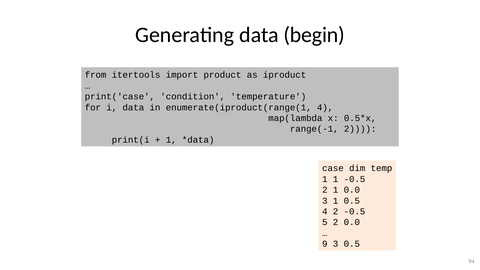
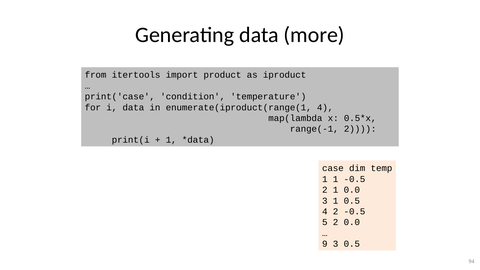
begin: begin -> more (314, 35)
